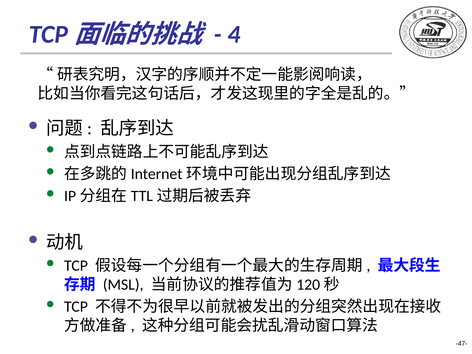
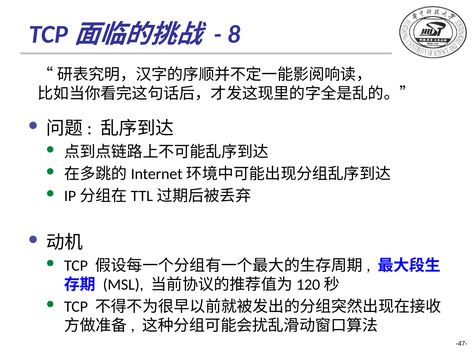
4: 4 -> 8 (234, 34)
